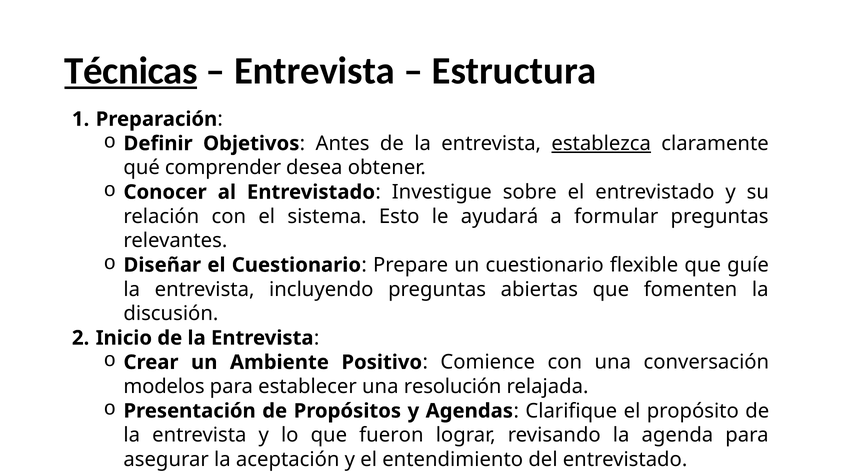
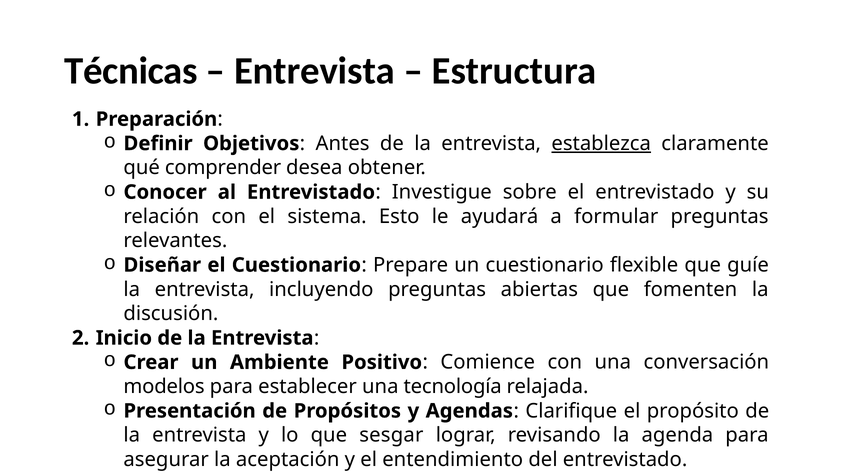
Técnicas underline: present -> none (131, 71)
resolución: resolución -> tecnología (453, 387)
fueron: fueron -> sesgar (391, 436)
